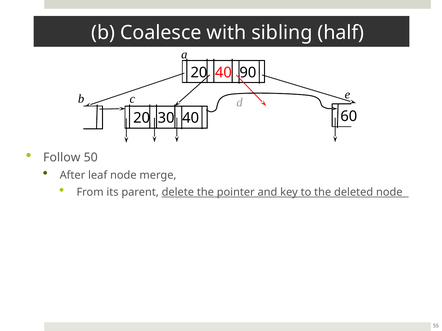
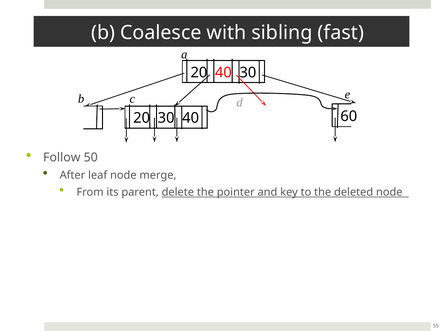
half: half -> fast (341, 33)
40 90: 90 -> 30 (248, 73)
